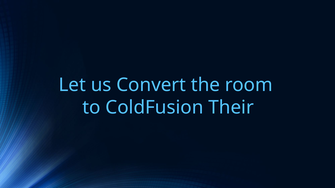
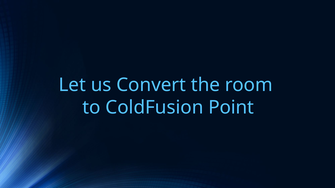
Their: Their -> Point (231, 108)
